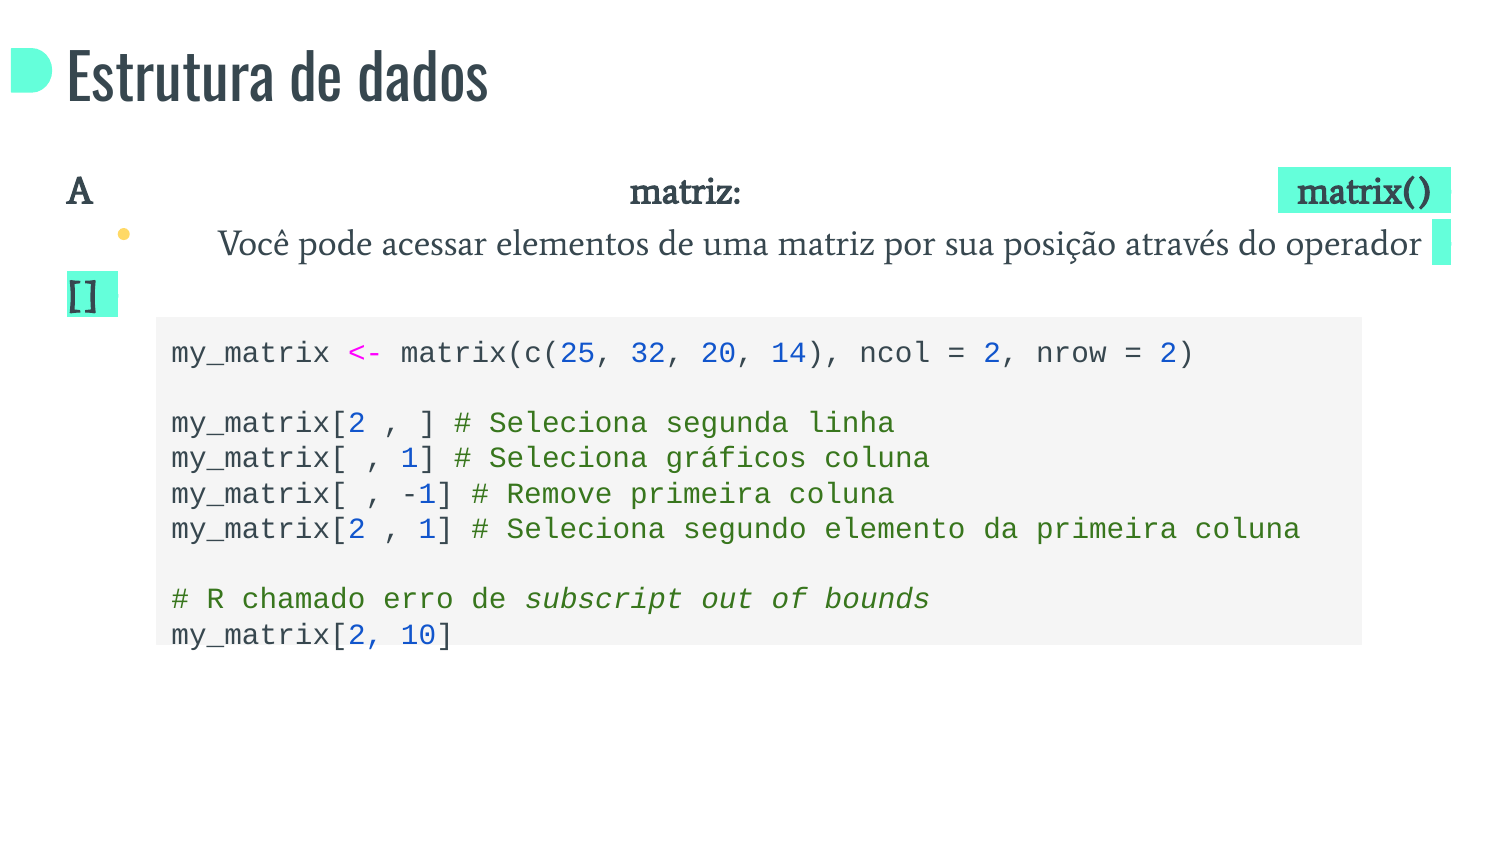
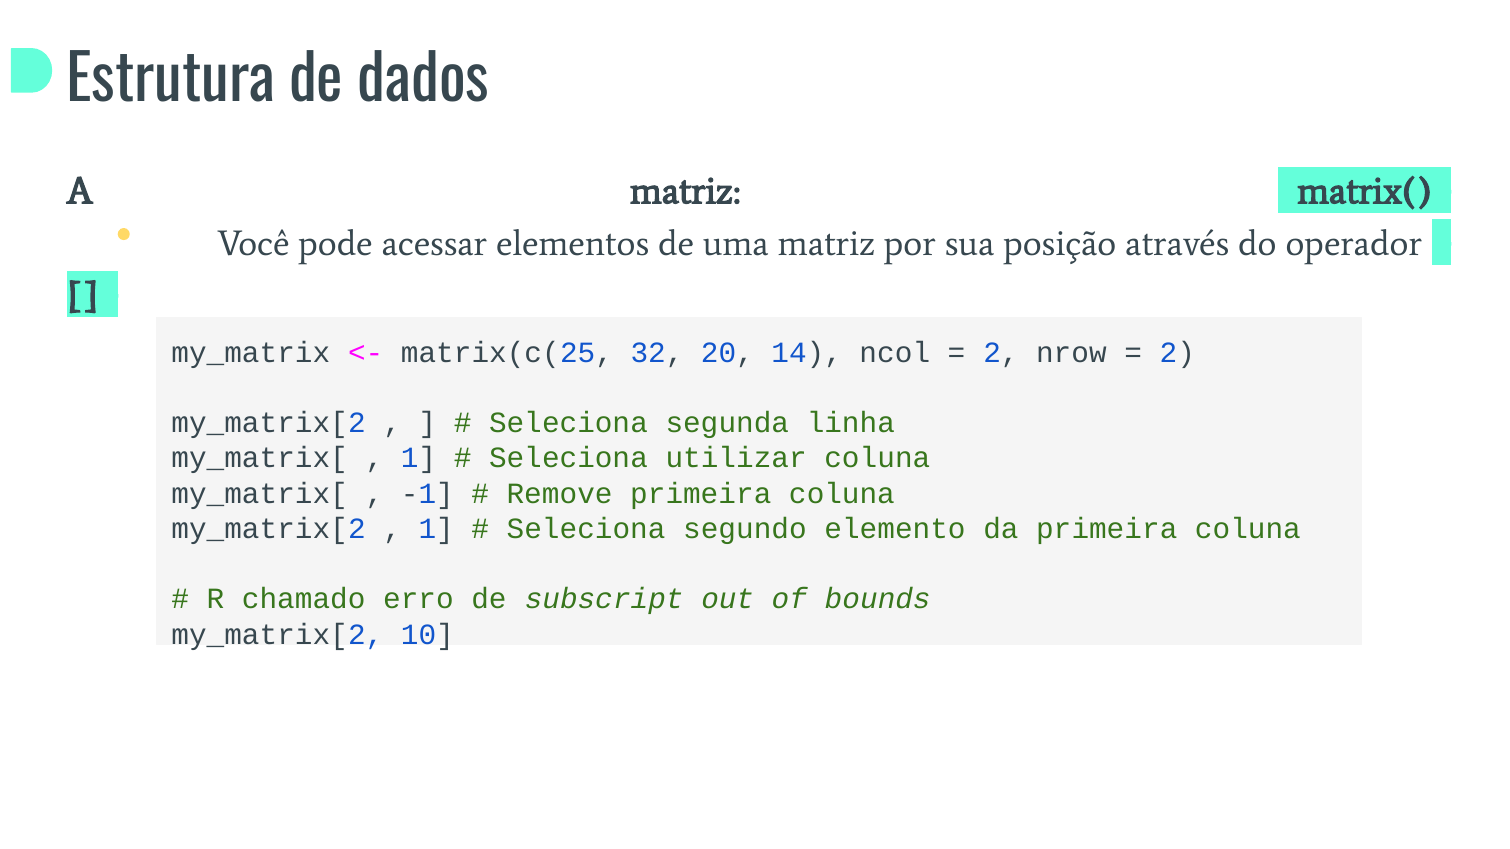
gráficos: gráficos -> utilizar (736, 458)
